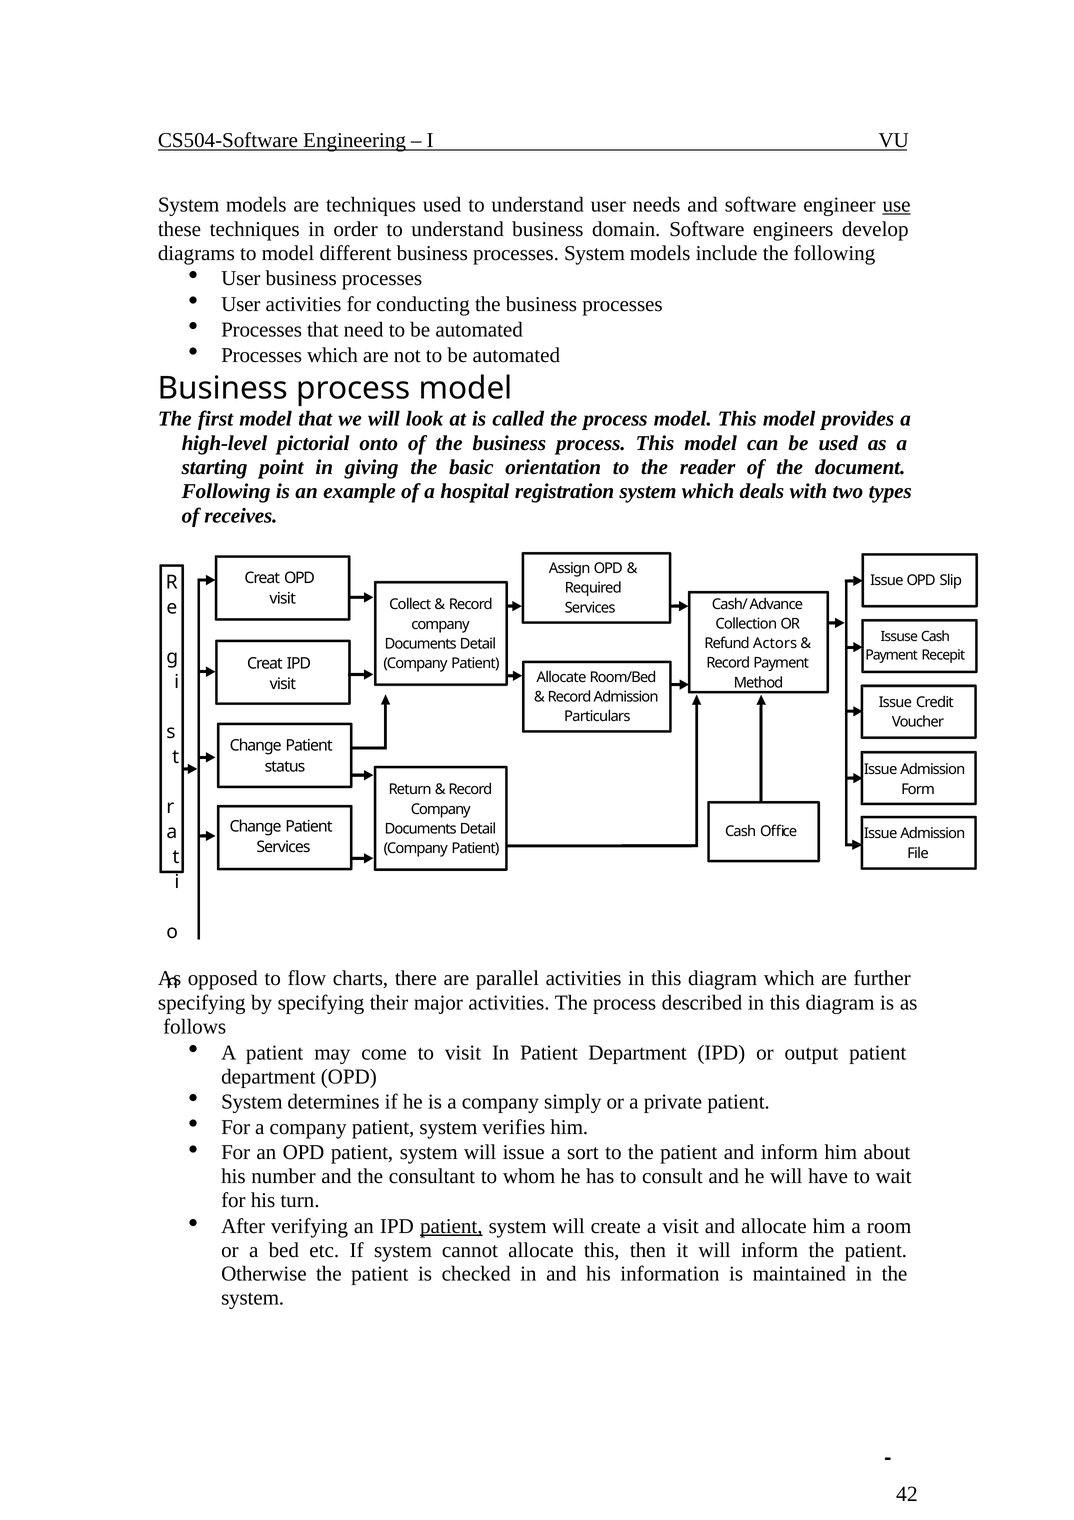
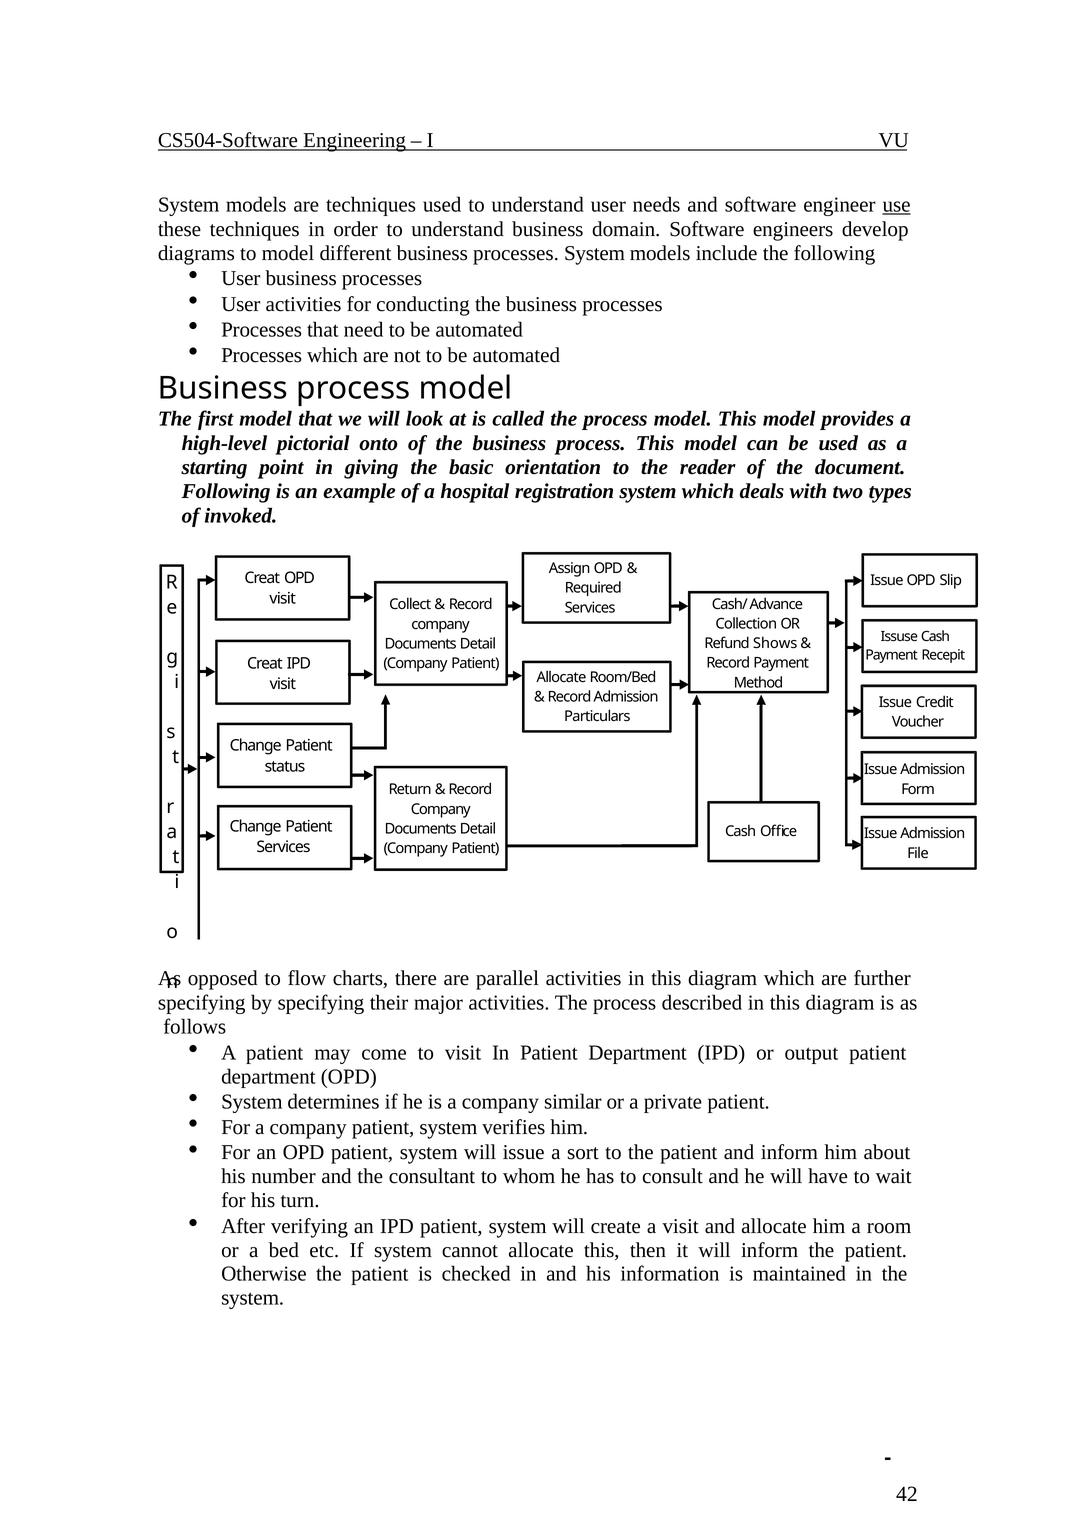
receives: receives -> invoked (241, 516)
Actors: Actors -> Shows (775, 643)
simply: simply -> similar (573, 1102)
patient underline: present -> none (451, 1226)
